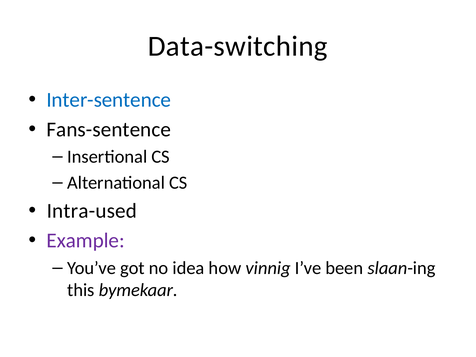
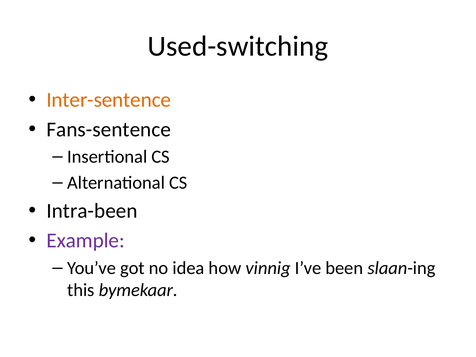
Data-switching: Data-switching -> Used-switching (238, 46)
Inter-sentence colour: blue -> orange (109, 100)
Intra-used: Intra-used -> Intra-been (92, 211)
